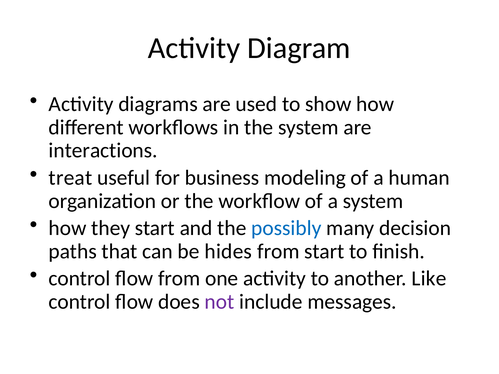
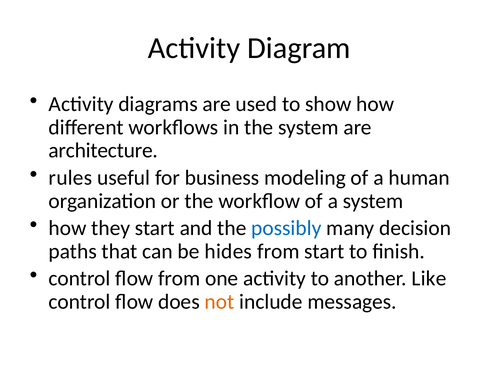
interactions: interactions -> architecture (103, 151)
treat: treat -> rules (70, 178)
not colour: purple -> orange (219, 302)
